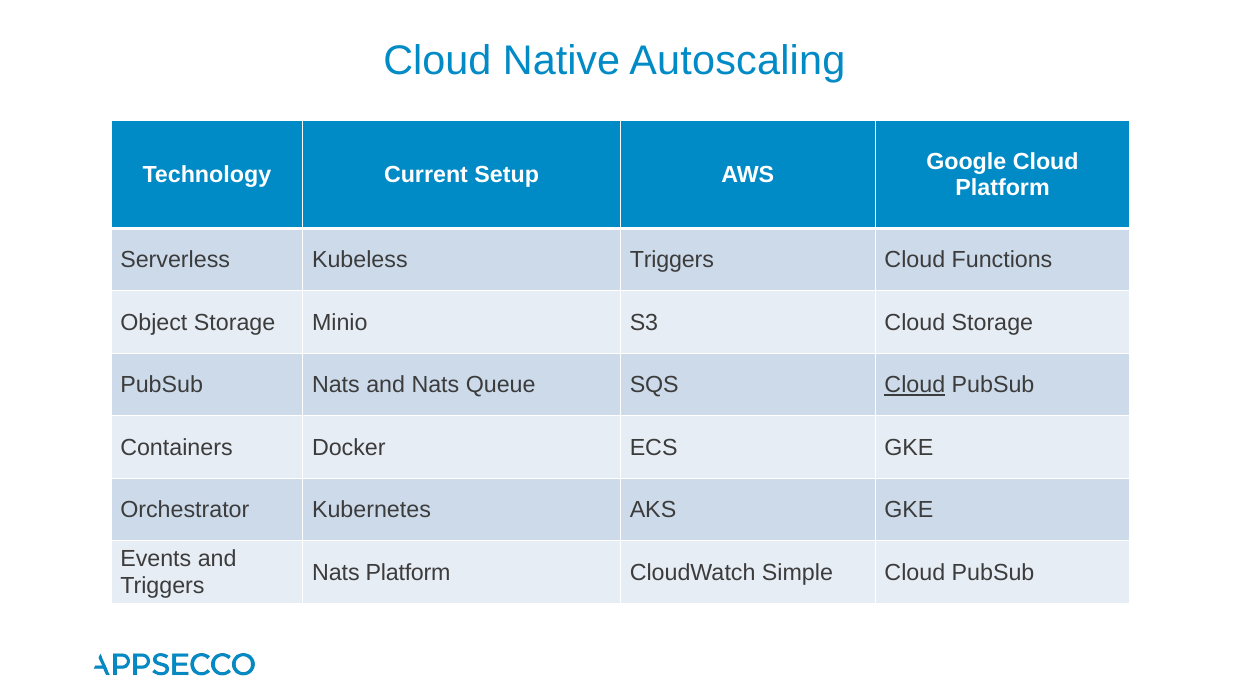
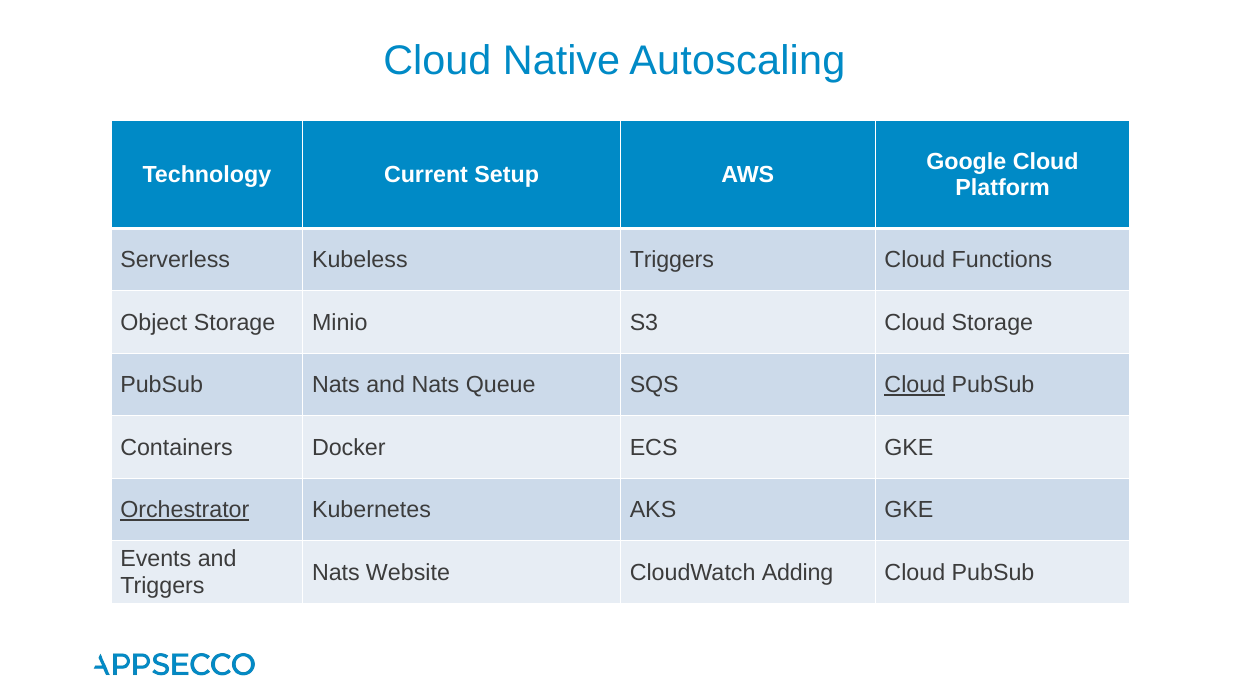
Orchestrator underline: none -> present (185, 510)
Nats Platform: Platform -> Website (408, 572)
Simple: Simple -> Adding (798, 572)
